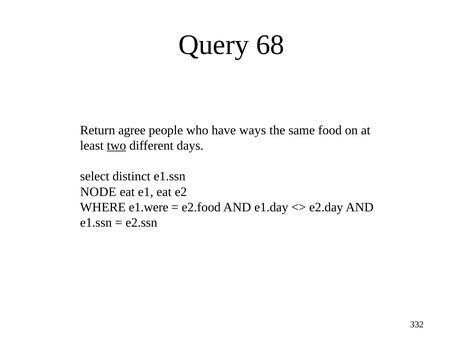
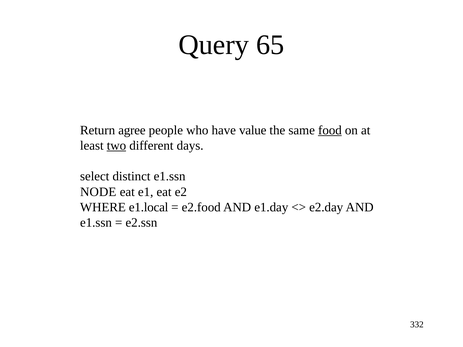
68: 68 -> 65 (270, 45)
ways: ways -> value (253, 130)
food underline: none -> present (330, 130)
e1.were: e1.were -> e1.local (149, 207)
